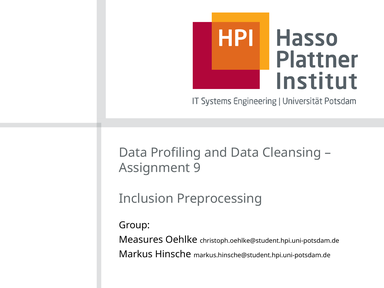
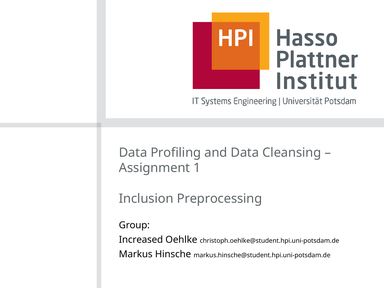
9: 9 -> 1 (197, 168)
Measures: Measures -> Increased (141, 240)
